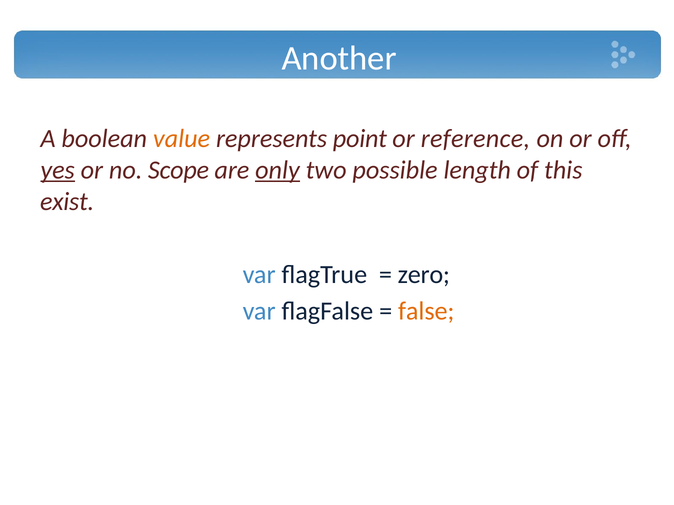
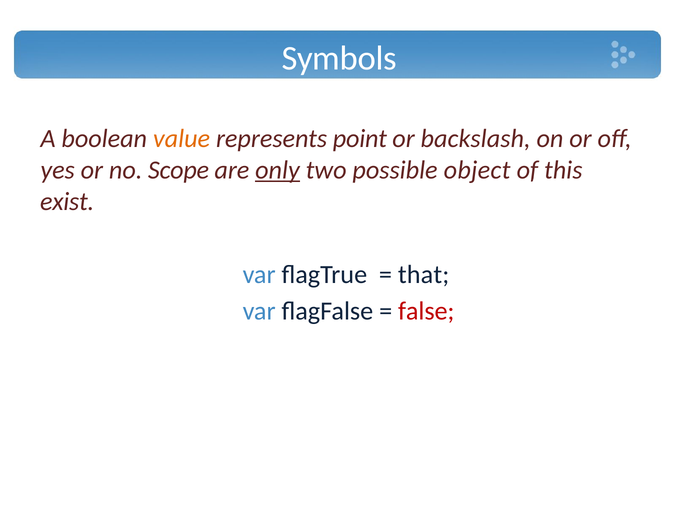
Another: Another -> Symbols (339, 58)
reference: reference -> backslash (476, 139)
yes underline: present -> none (58, 170)
length: length -> object (477, 170)
zero: zero -> that (424, 275)
false colour: orange -> red (426, 312)
